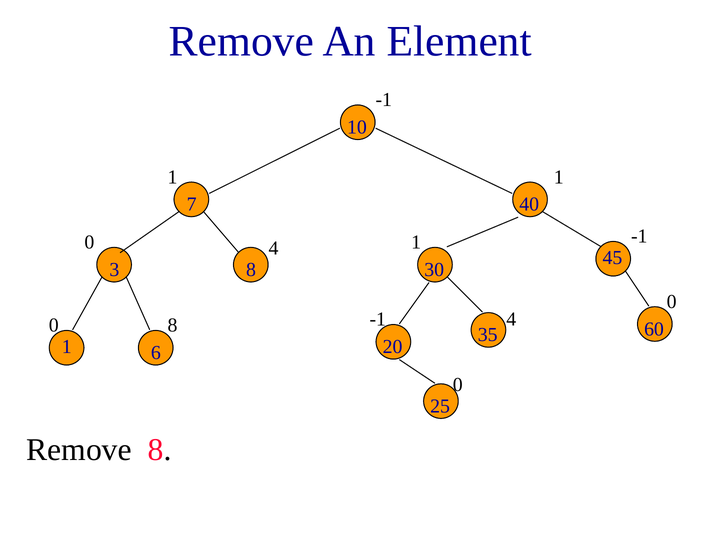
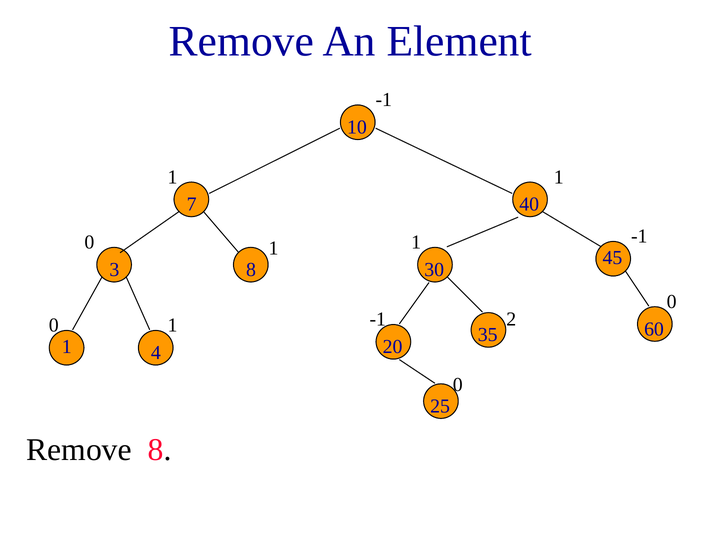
4: 4 -> 1 (274, 249)
-1 4: 4 -> 2 (511, 320)
8: 8 -> 1 (173, 326)
6: 6 -> 4 (156, 353)
